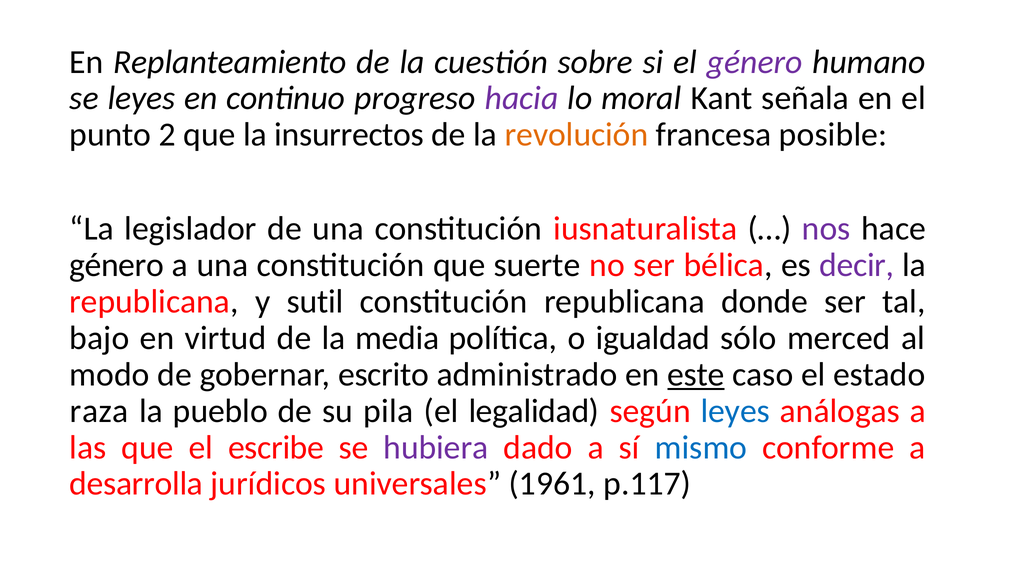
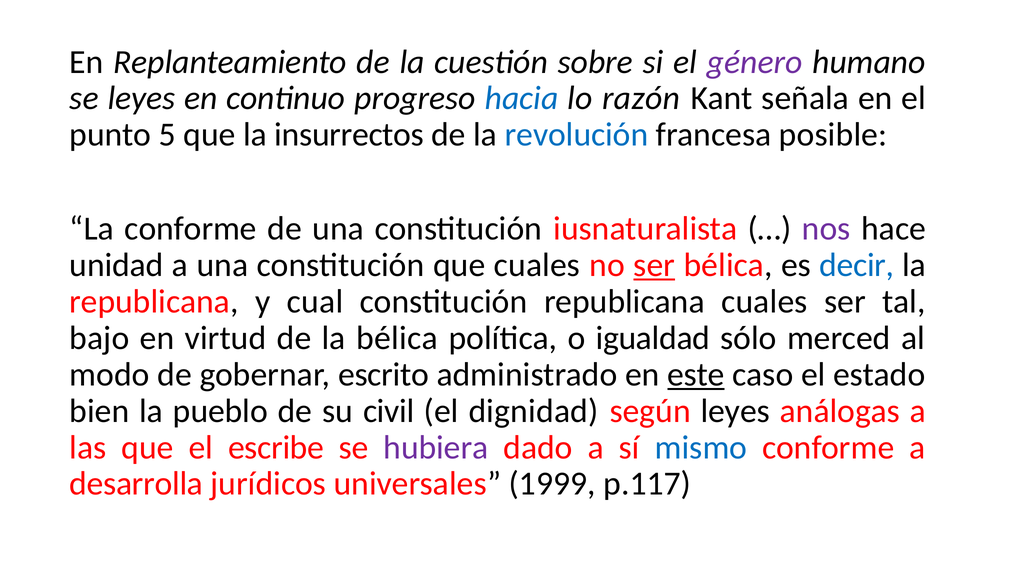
hacia colour: purple -> blue (522, 98)
moral: moral -> razón (641, 98)
2: 2 -> 5 (167, 135)
revolución colour: orange -> blue (577, 135)
La legislador: legislador -> conforme (191, 229)
género: género -> unidad (116, 265)
que suerte: suerte -> cuales (537, 265)
ser underline: none -> present (654, 265)
decir colour: purple -> blue (857, 265)
sutil: sutil -> cual (315, 301)
republicana donde: donde -> cuales (764, 301)
la media: media -> bélica (397, 338)
raza: raza -> bien (99, 411)
pila: pila -> civil (389, 411)
legalidad: legalidad -> dignidad (534, 411)
leyes colour: blue -> black (735, 411)
1961: 1961 -> 1999 (552, 484)
